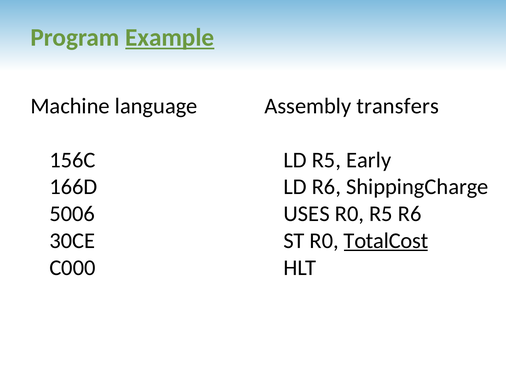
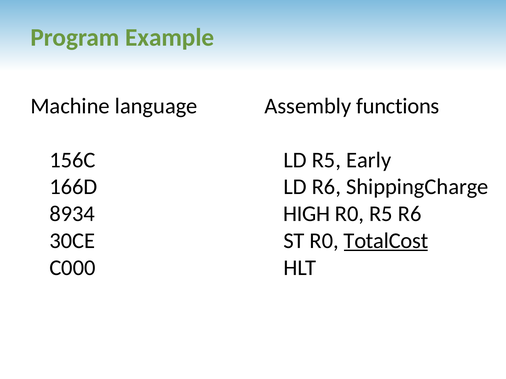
Example underline: present -> none (170, 38)
transfers: transfers -> functions (398, 106)
5006: 5006 -> 8934 (72, 214)
USES: USES -> HIGH (307, 214)
